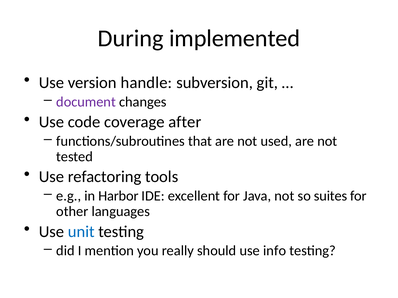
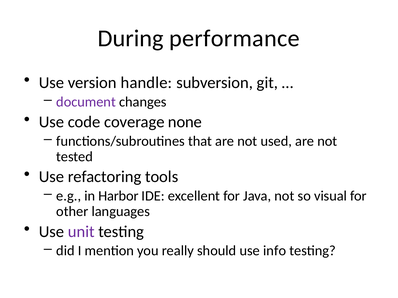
implemented: implemented -> performance (234, 39)
after: after -> none (185, 122)
suites: suites -> visual (330, 196)
unit colour: blue -> purple (81, 232)
